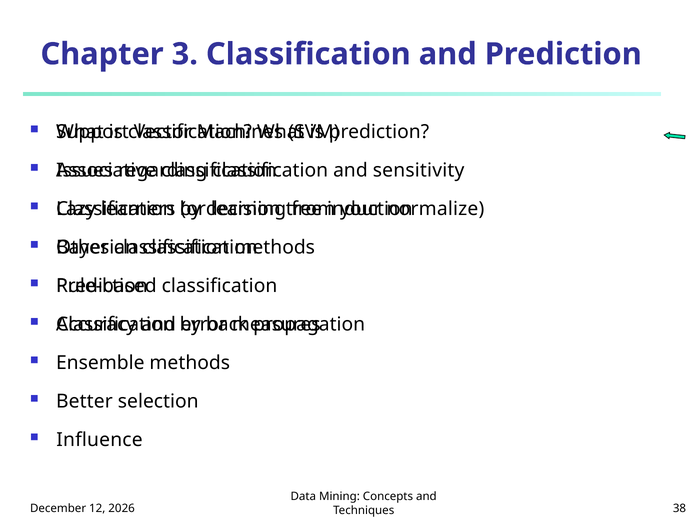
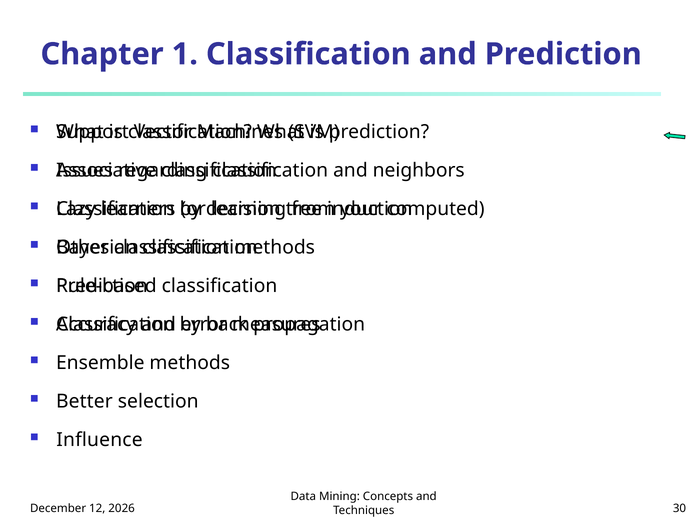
3: 3 -> 1 (185, 54)
sensitivity: sensitivity -> neighbors (419, 170)
normalize: normalize -> computed (436, 209)
38: 38 -> 30 (679, 508)
